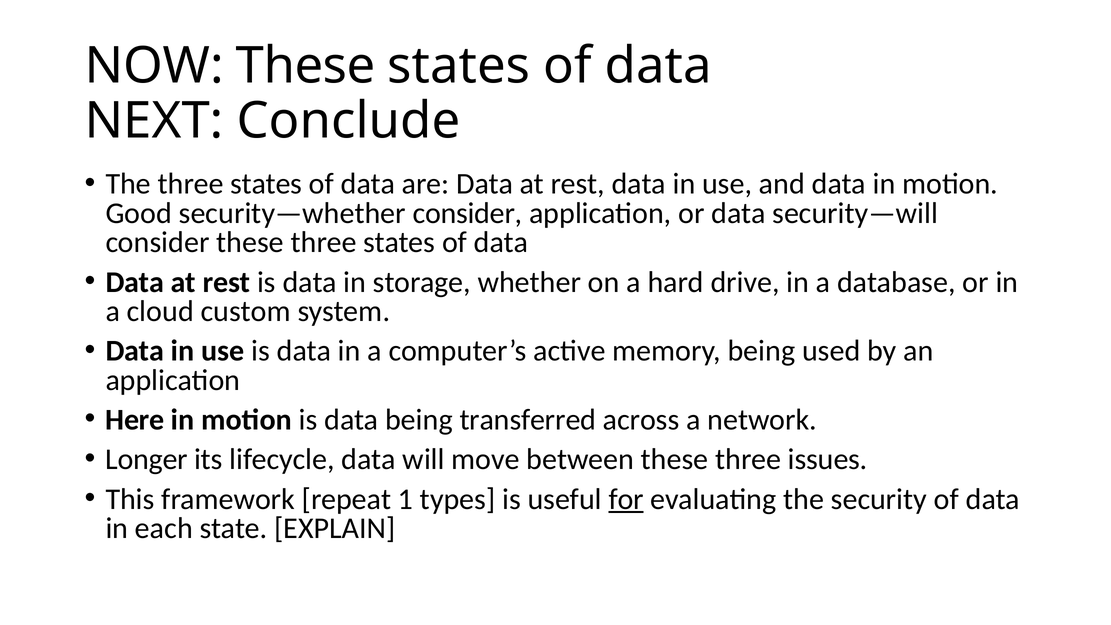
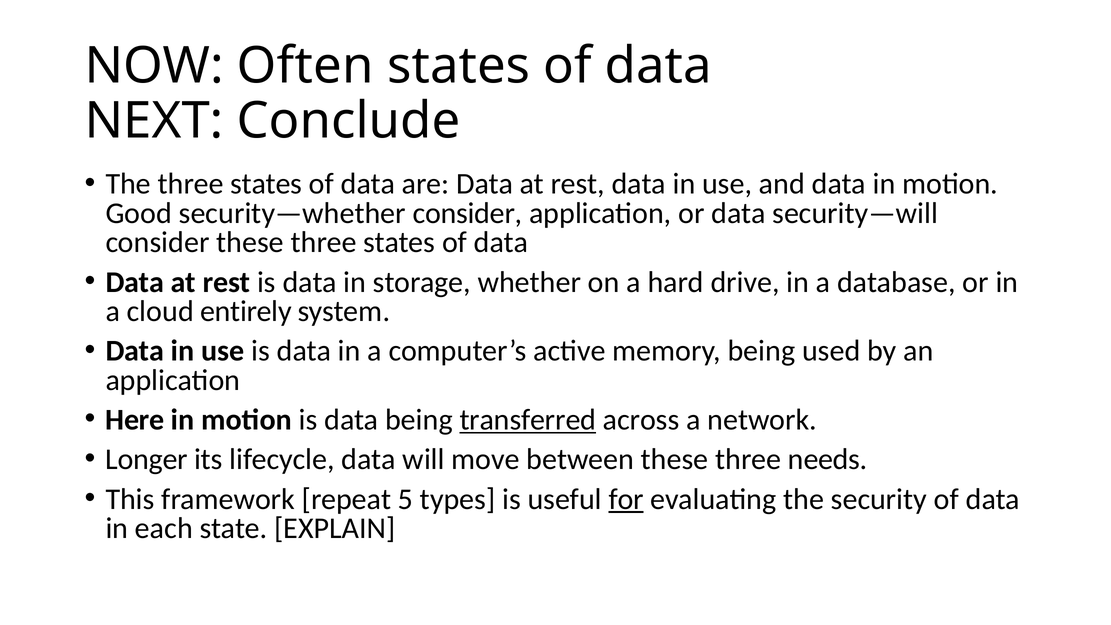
NOW These: These -> Often (305, 66)
custom: custom -> entirely (246, 311)
transferred underline: none -> present (528, 420)
issues: issues -> needs (828, 459)
1: 1 -> 5 (405, 499)
